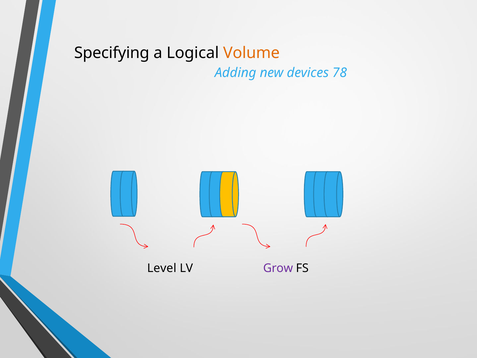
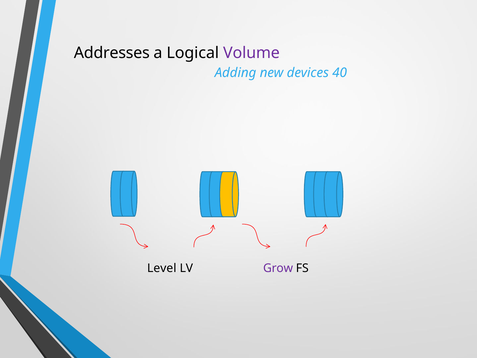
Specifying: Specifying -> Addresses (112, 53)
Volume colour: orange -> purple (251, 53)
78: 78 -> 40 (340, 73)
